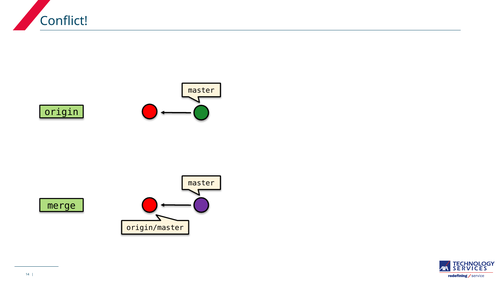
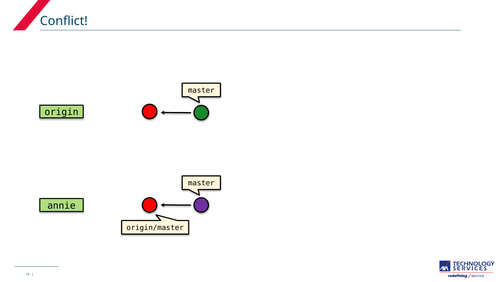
merge: merge -> annie (61, 206)
